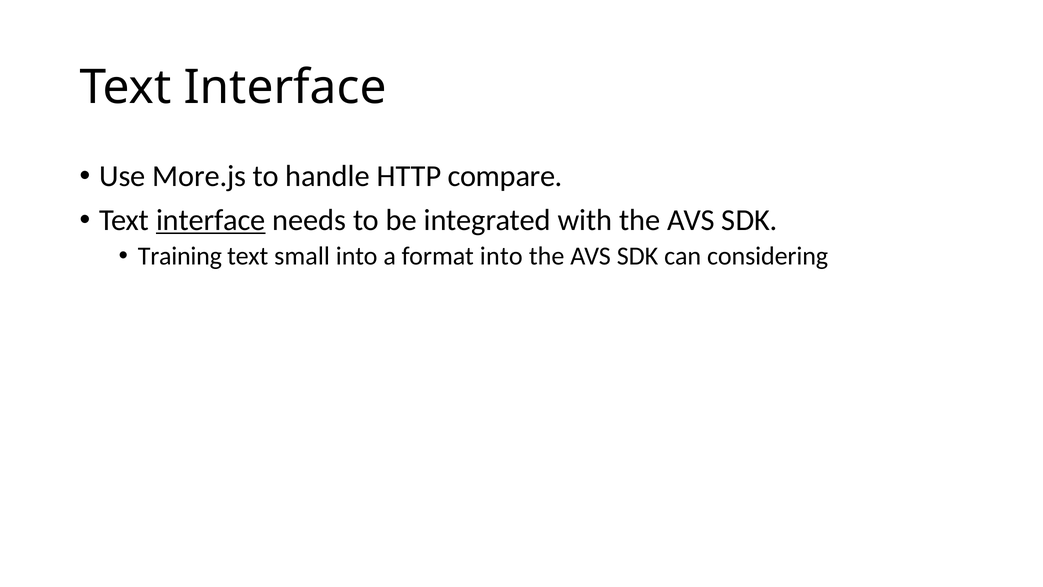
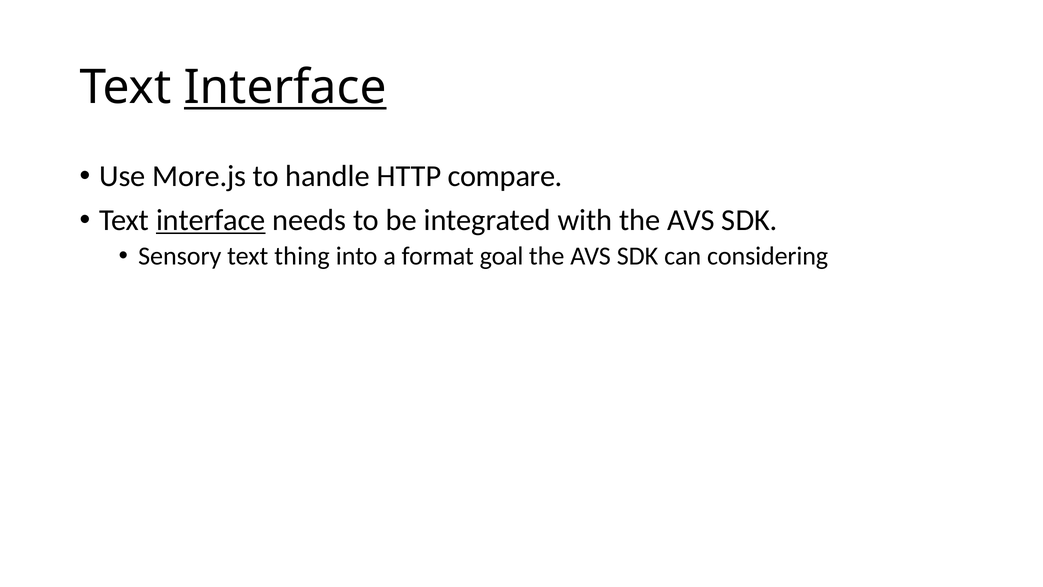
Interface underline: none -> present (285, 88)
Training: Training -> Sensory (180, 256)
small: small -> thing (302, 256)
format into: into -> goal (502, 256)
